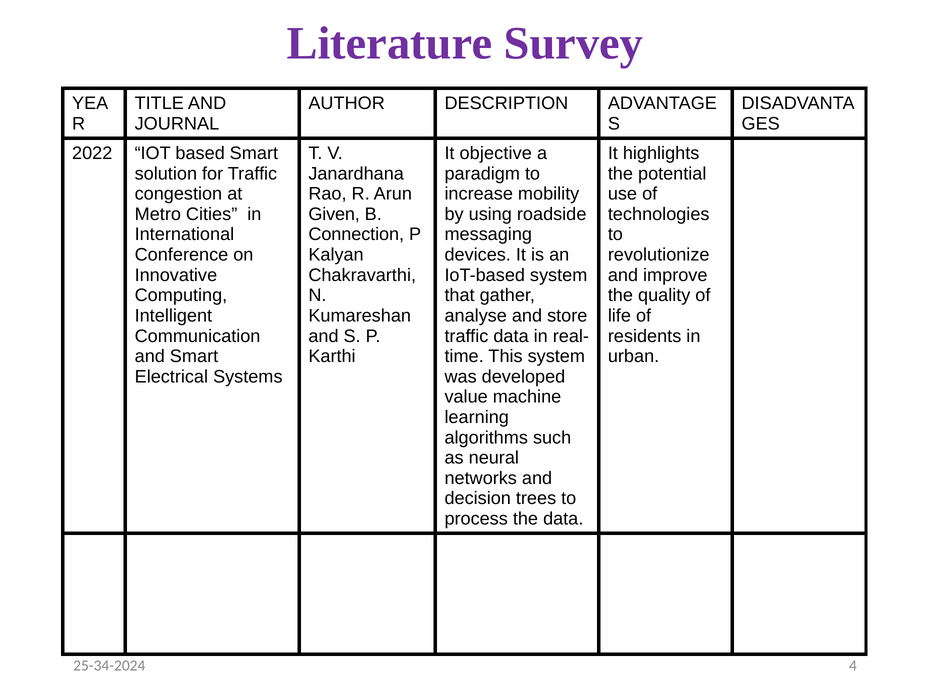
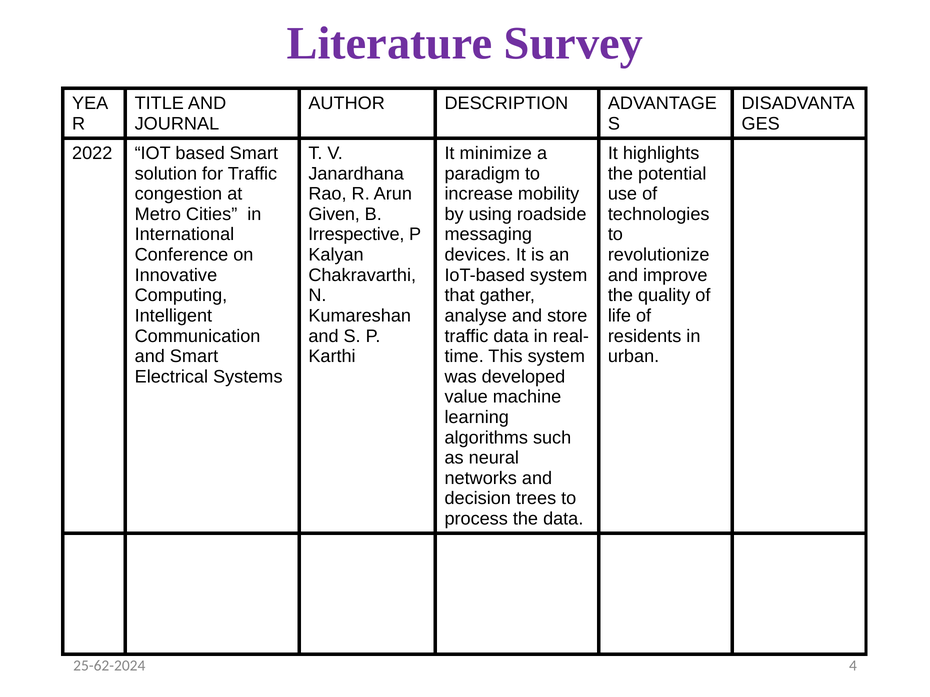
objective: objective -> minimize (496, 153)
Connection: Connection -> Irrespective (356, 235)
25-34-2024: 25-34-2024 -> 25-62-2024 (109, 666)
